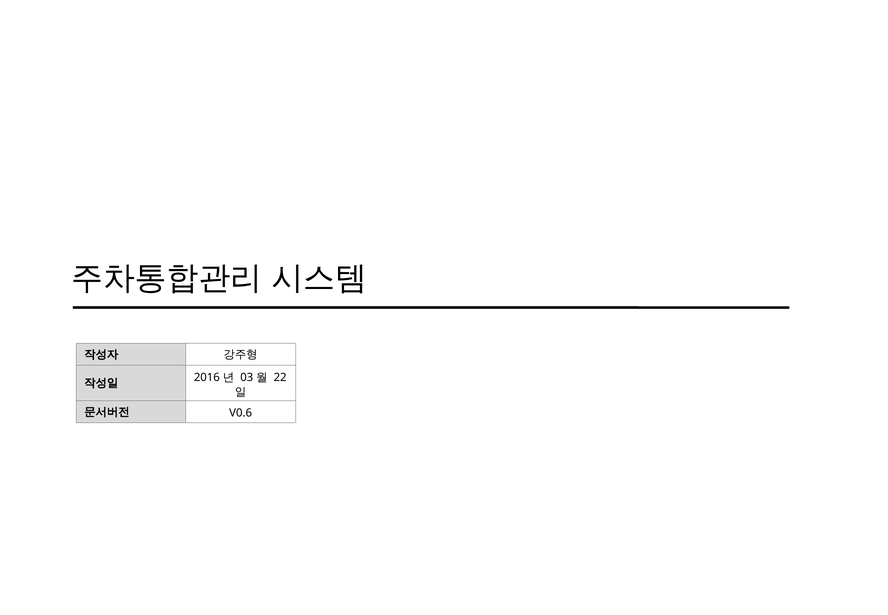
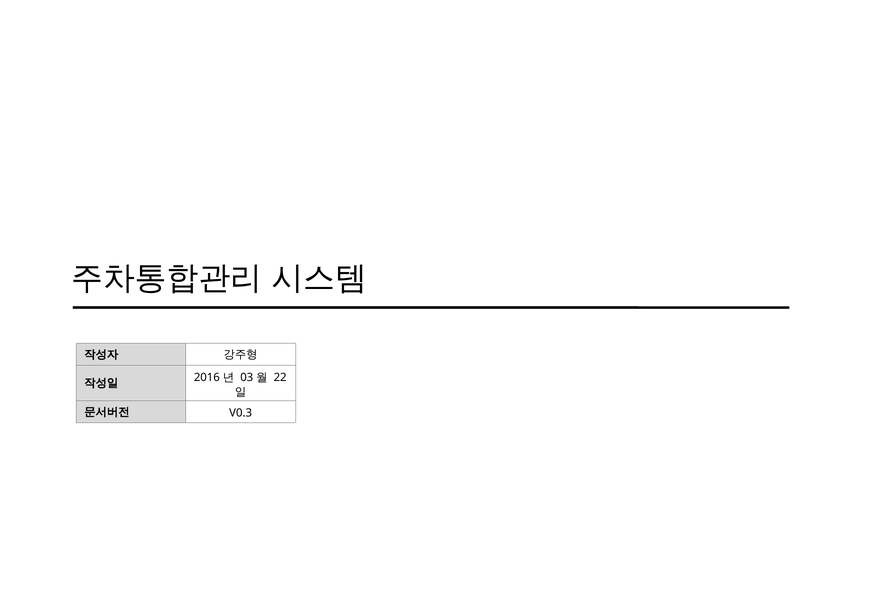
V0.6: V0.6 -> V0.3 (241, 413)
